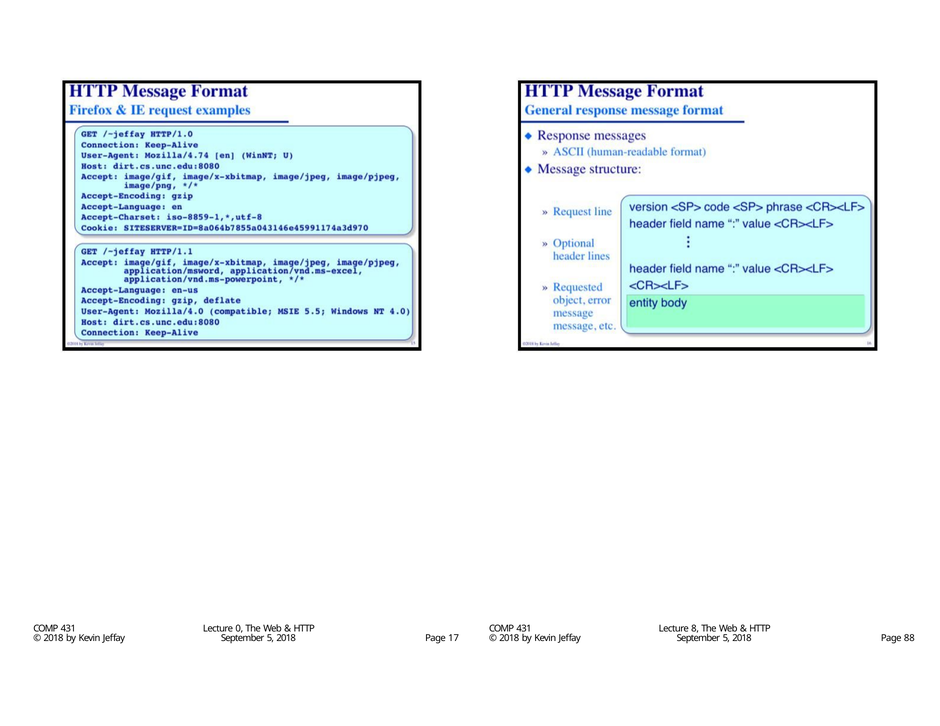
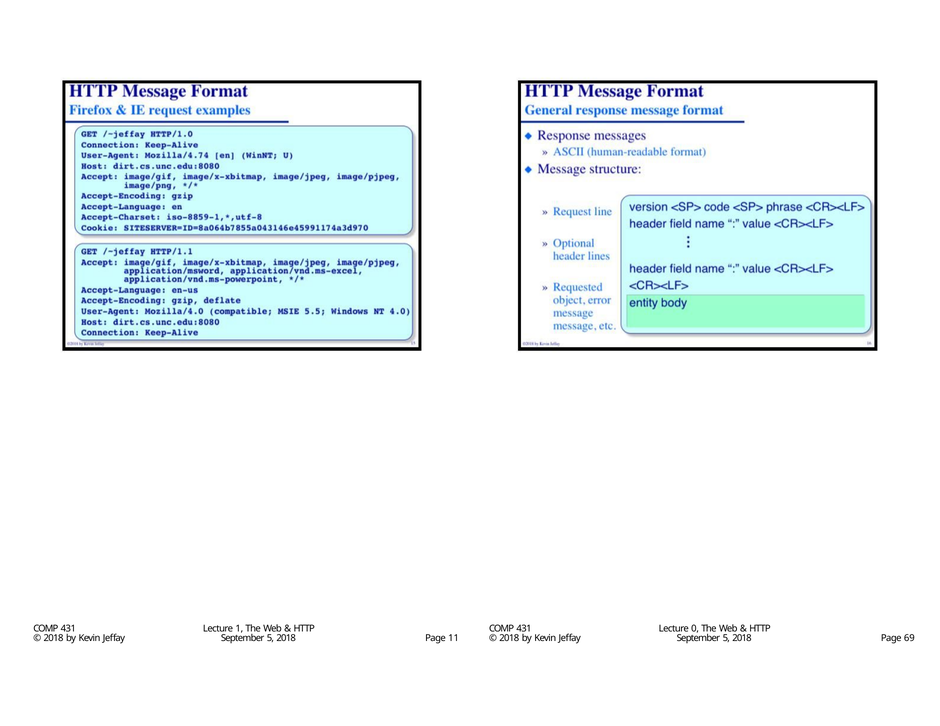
0: 0 -> 1 (239, 629)
8: 8 -> 0 (695, 629)
17: 17 -> 11 (454, 639)
88: 88 -> 69 (909, 639)
